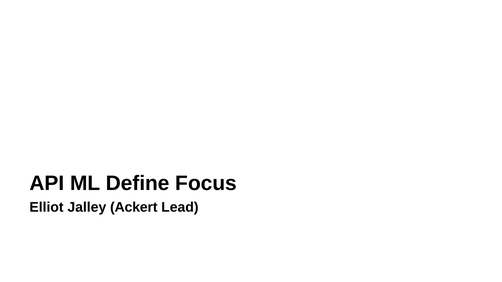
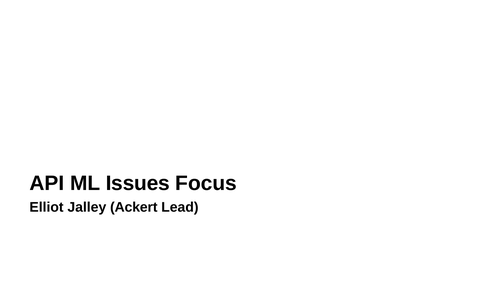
Define: Define -> Issues (138, 183)
